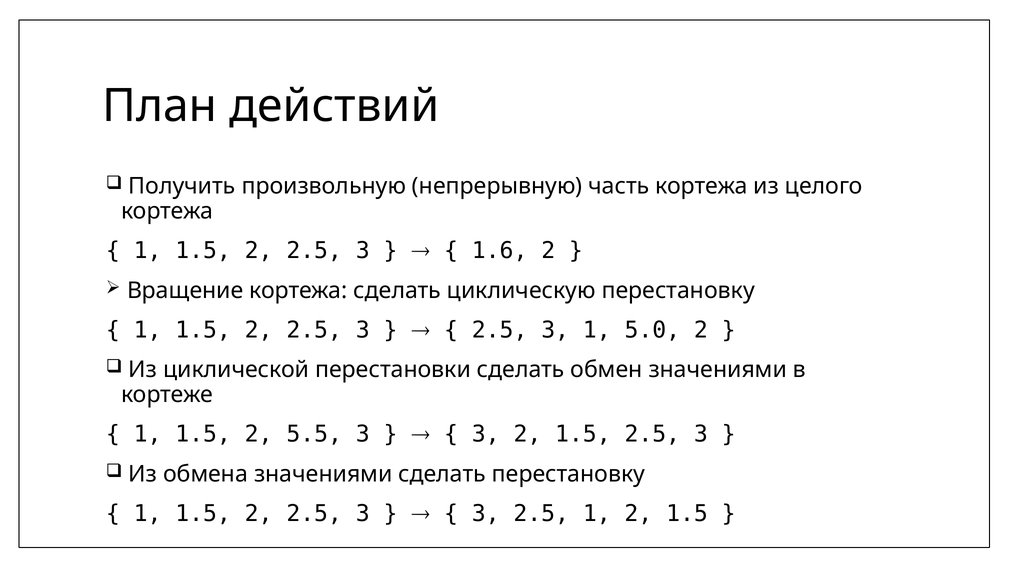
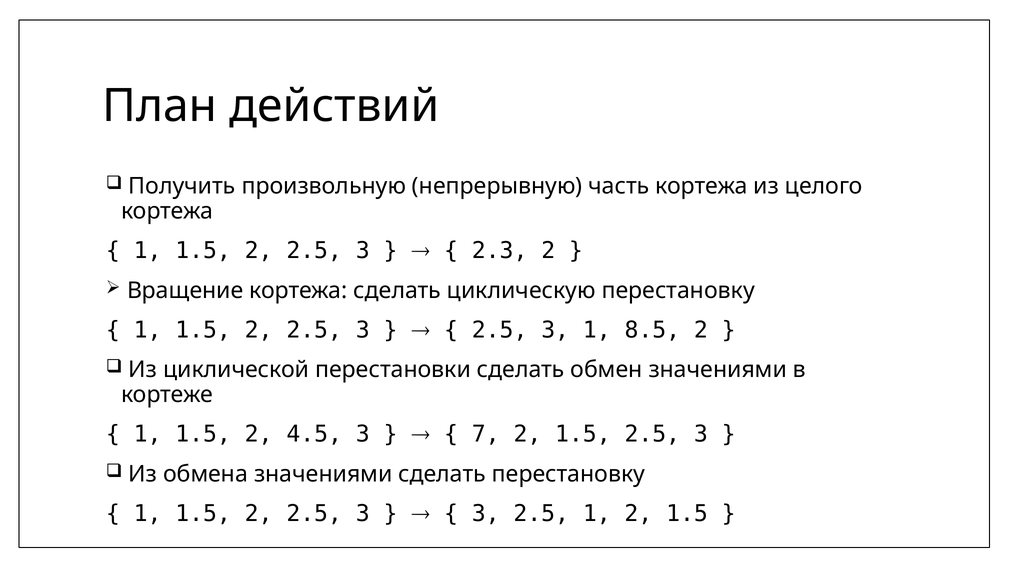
1.6: 1.6 -> 2.3 (500, 251)
5.0: 5.0 -> 8.5 (652, 330)
5.5: 5.5 -> 4.5 (314, 435)
3: 3 -> 7 (486, 435)
